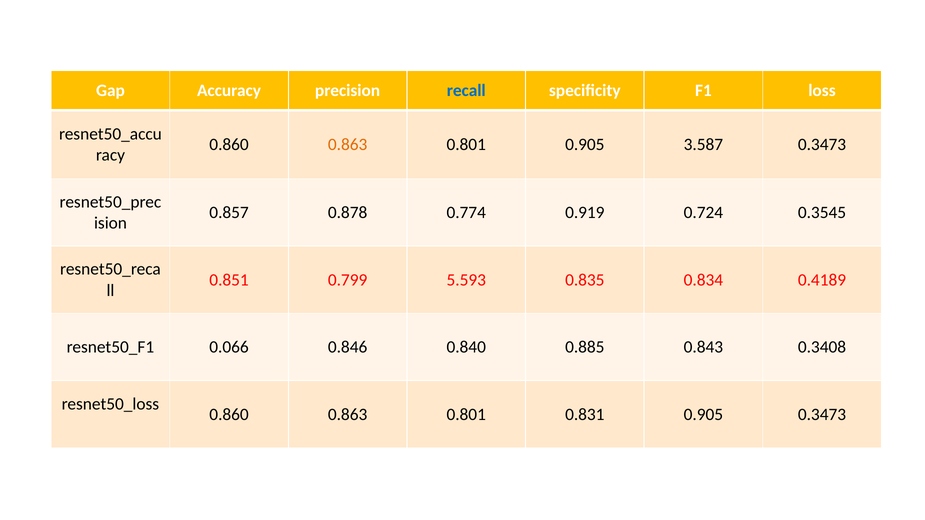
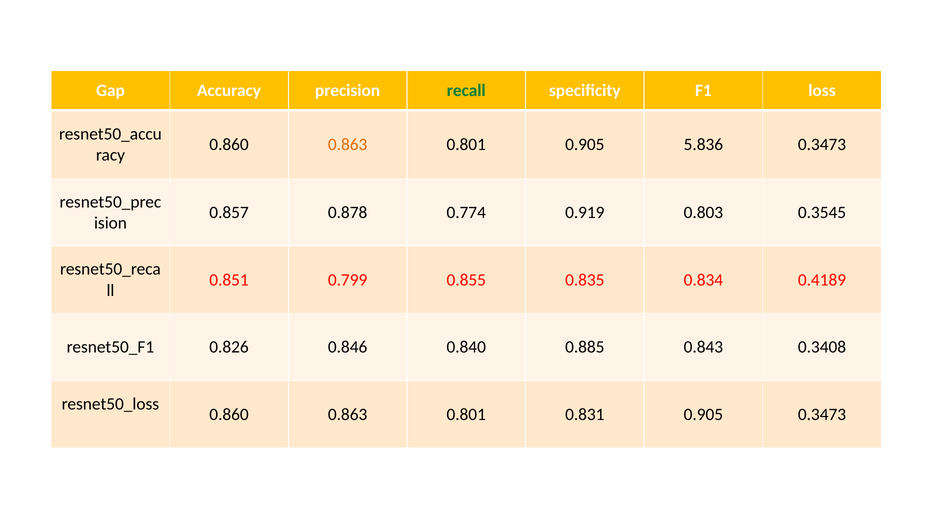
recall colour: blue -> green (466, 91)
3.587: 3.587 -> 5.836 (703, 145)
0.724: 0.724 -> 0.803 (703, 213)
5.593: 5.593 -> 0.855 (466, 280)
0.066: 0.066 -> 0.826 (229, 347)
